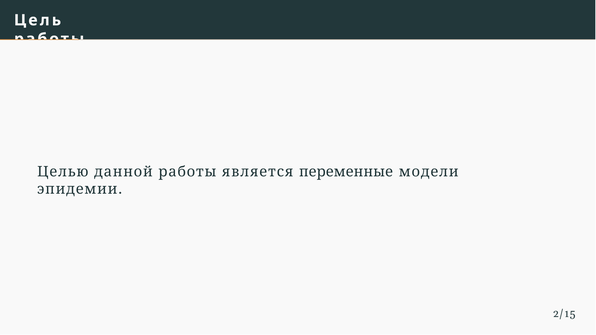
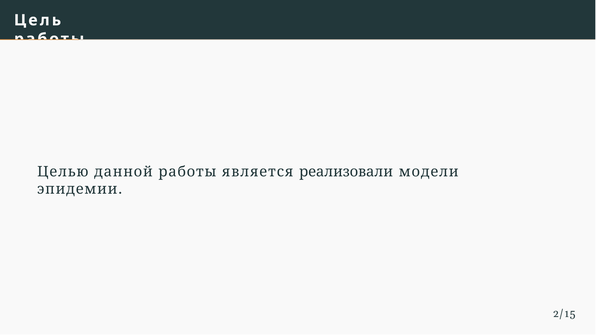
переменные: переменные -> реализовали (346, 172)
